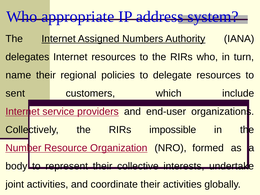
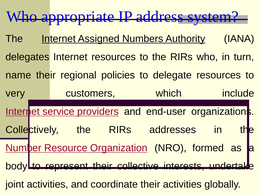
sent: sent -> very (15, 93)
impossible: impossible -> addresses (173, 130)
